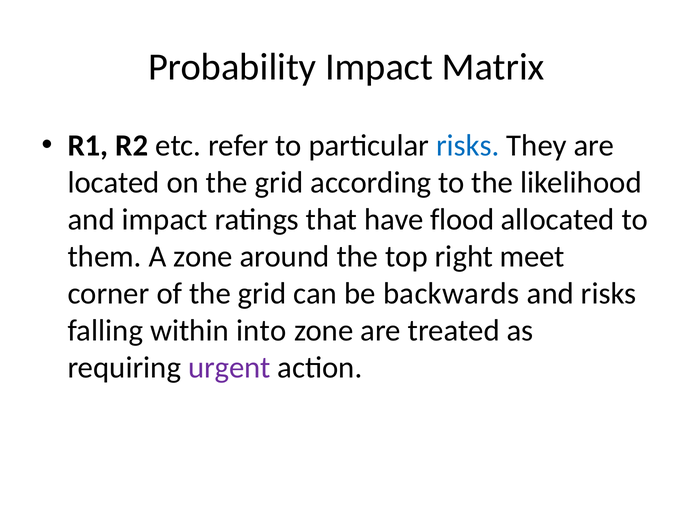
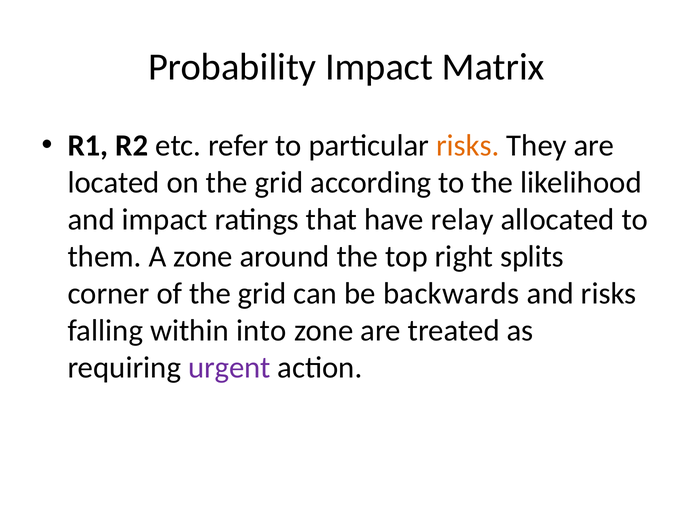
risks colour: blue -> orange (468, 145)
flood: flood -> relay (462, 219)
meet: meet -> splits (532, 256)
